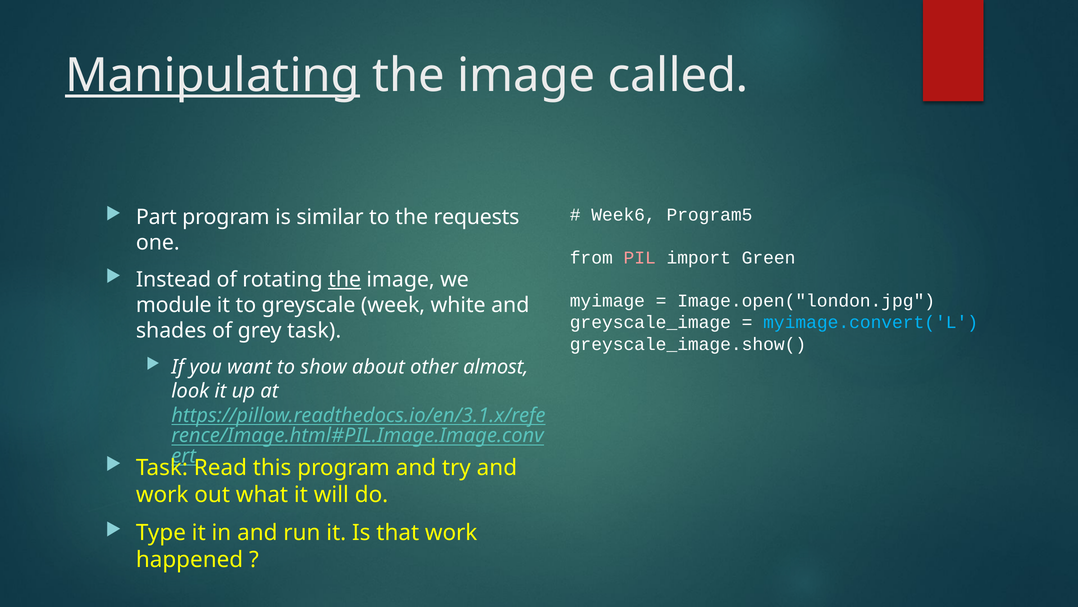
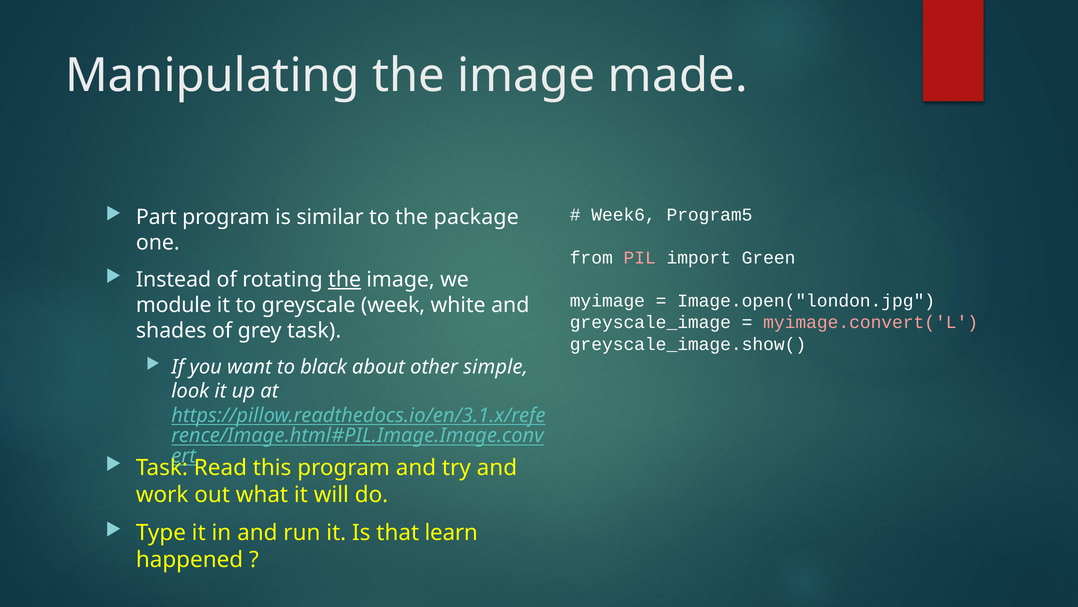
Manipulating underline: present -> none (213, 76)
called: called -> made (678, 76)
requests: requests -> package (476, 217)
myimage.convert('L colour: light blue -> pink (871, 322)
show: show -> black (324, 366)
almost: almost -> simple (496, 366)
that work: work -> learn (451, 532)
